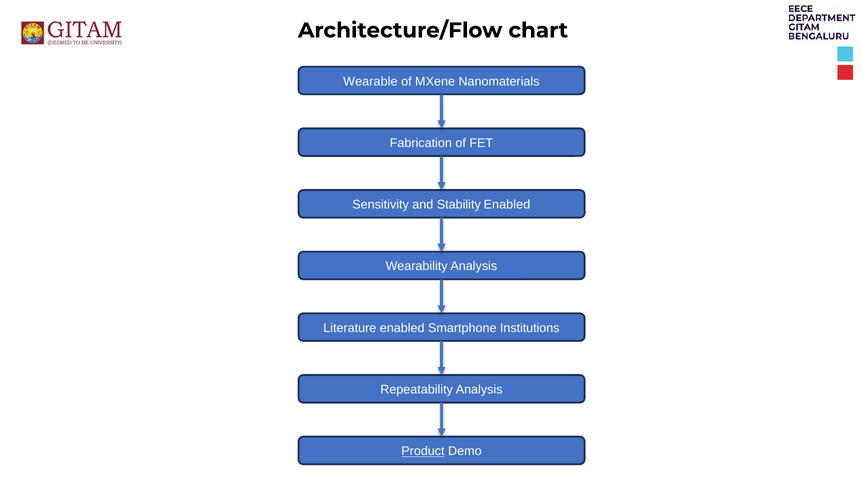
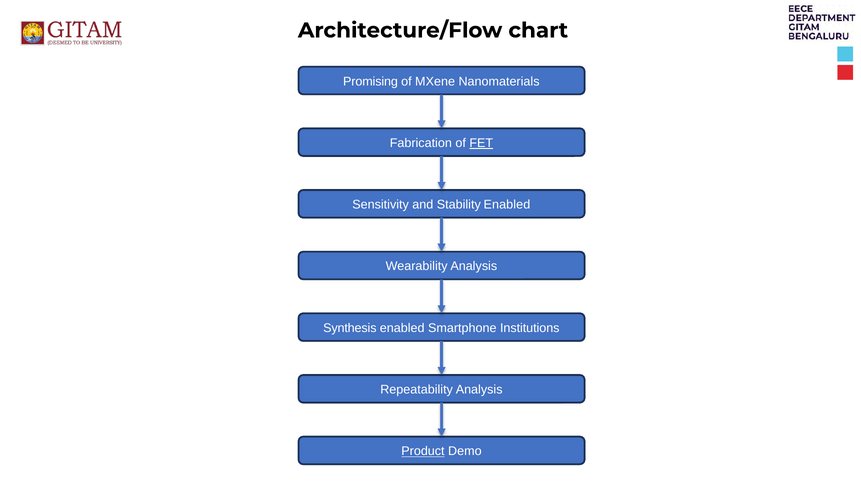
Wearable: Wearable -> Promising (371, 81)
FET underline: none -> present (481, 143)
Literature: Literature -> Synthesis (350, 328)
